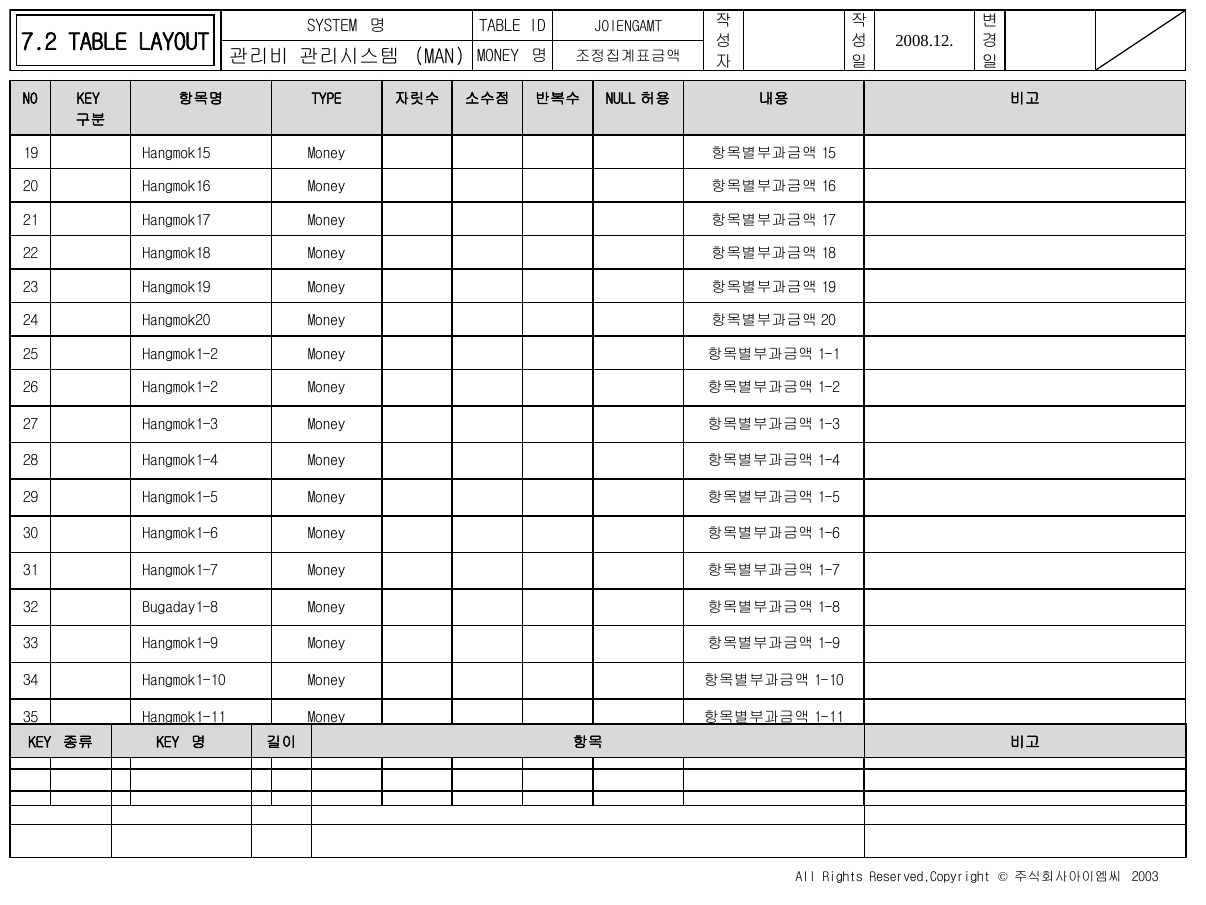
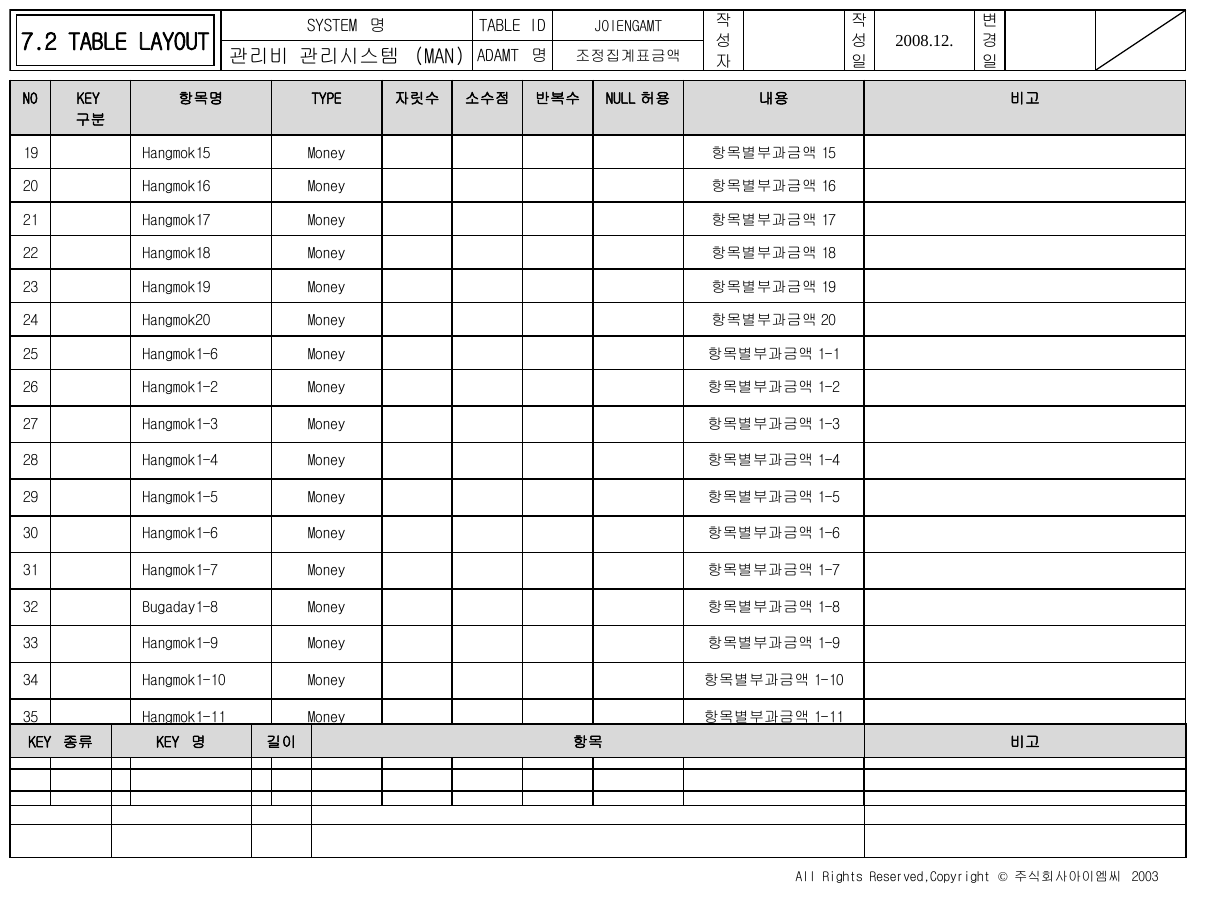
MONEY: MONEY -> ADAMT (498, 56)
25 Hangmok1-2: Hangmok1-2 -> Hangmok1-6 (180, 354)
